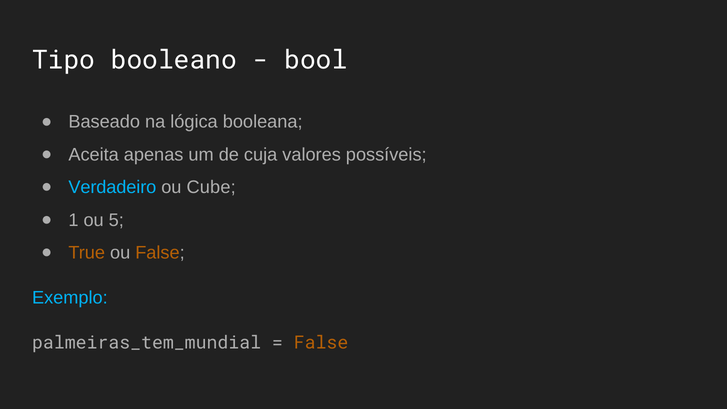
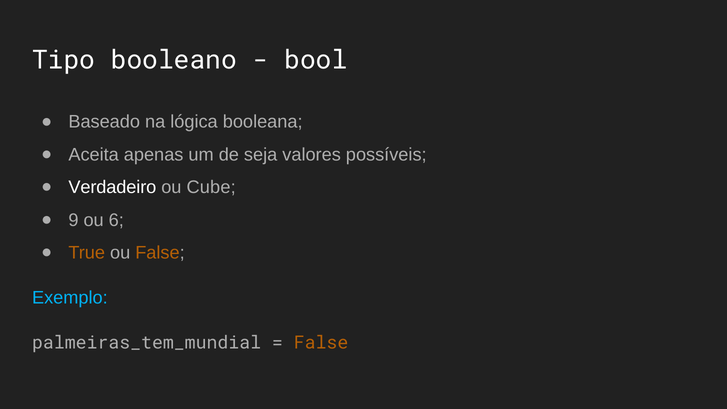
cuja: cuja -> seja (261, 155)
Verdadeiro colour: light blue -> white (112, 187)
1: 1 -> 9 (73, 220)
5: 5 -> 6 (116, 220)
